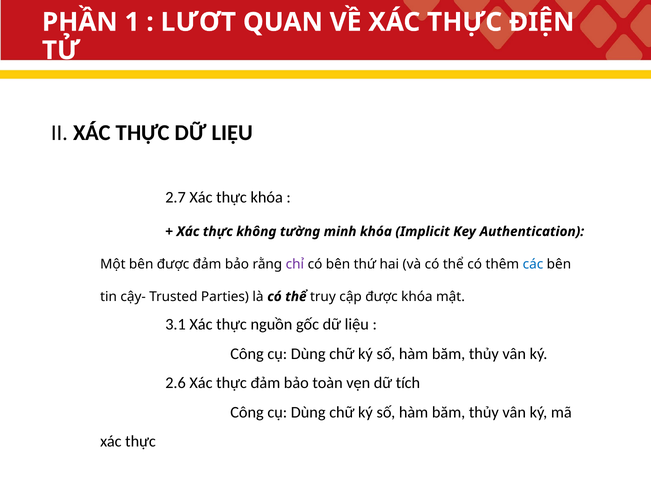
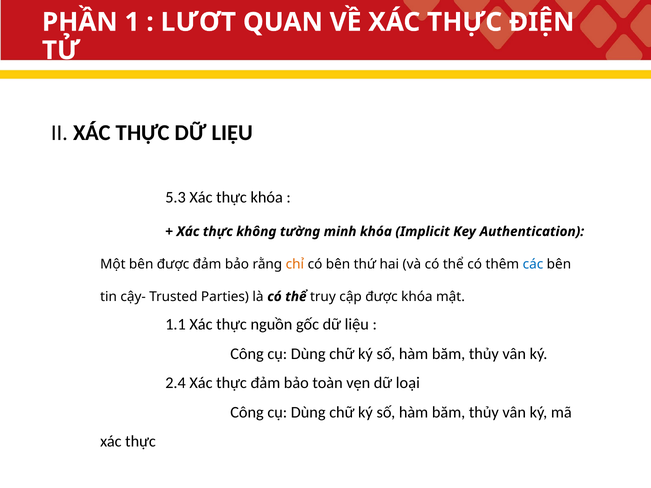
2.7: 2.7 -> 5.3 (176, 198)
chỉ colour: purple -> orange (295, 264)
3.1: 3.1 -> 1.1 (176, 325)
2.6: 2.6 -> 2.4 (176, 383)
tích: tích -> loại (408, 383)
